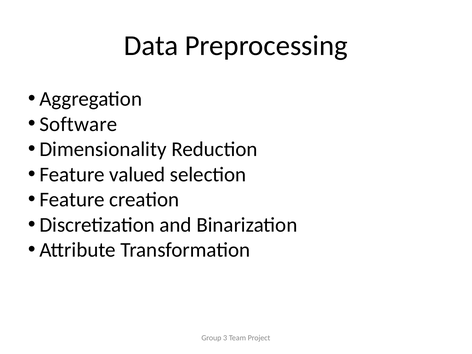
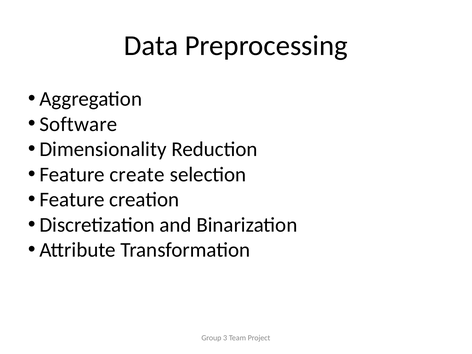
valued: valued -> create (137, 175)
